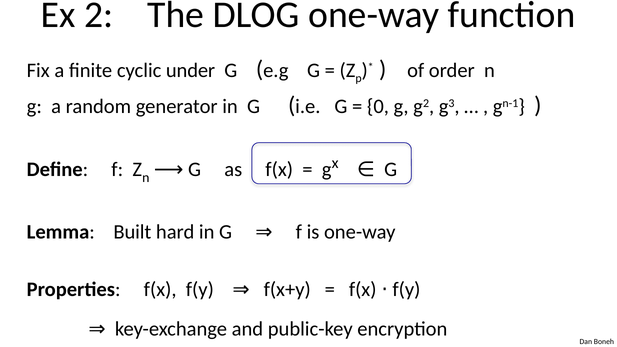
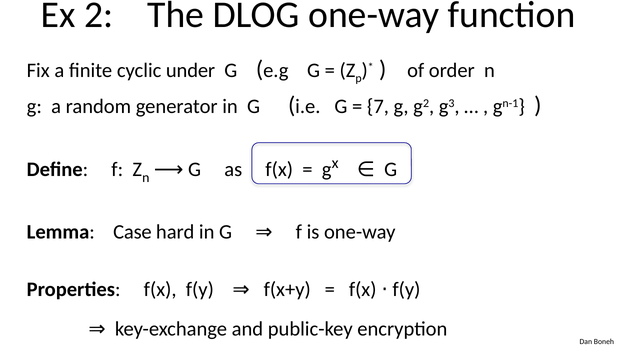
0: 0 -> 7 (378, 107)
Built: Built -> Case (132, 232)
